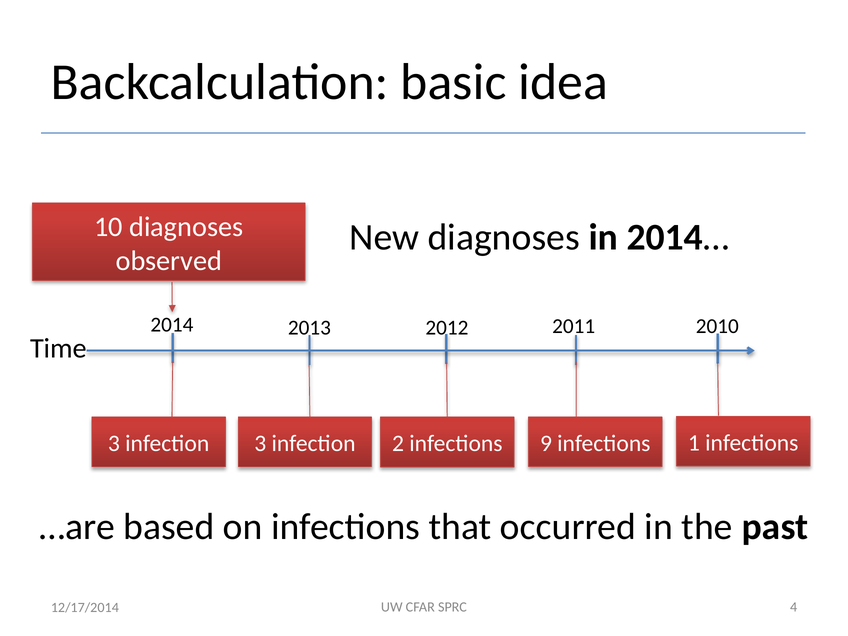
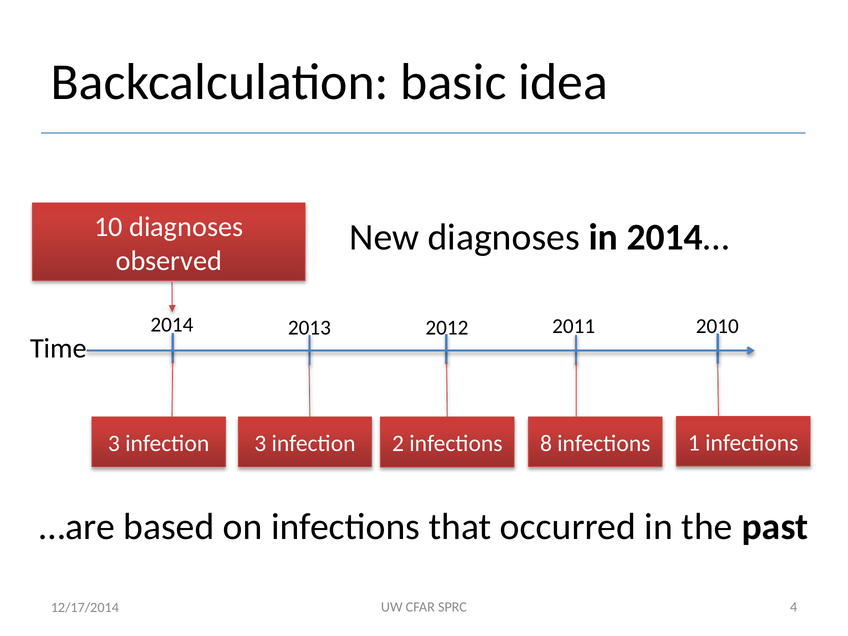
9: 9 -> 8 (546, 443)
